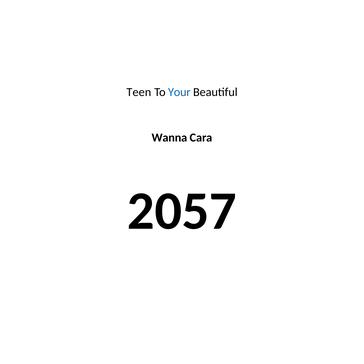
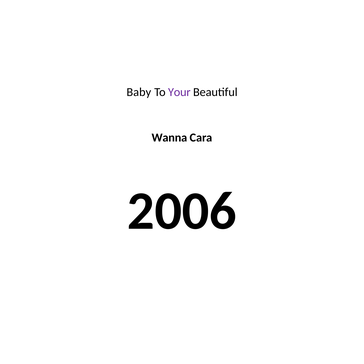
Teen: Teen -> Baby (139, 92)
Your colour: blue -> purple (179, 92)
2057: 2057 -> 2006 (182, 211)
